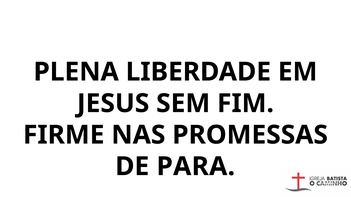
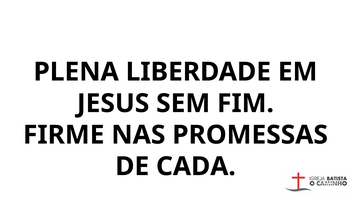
PARA: PARA -> CADA (196, 167)
